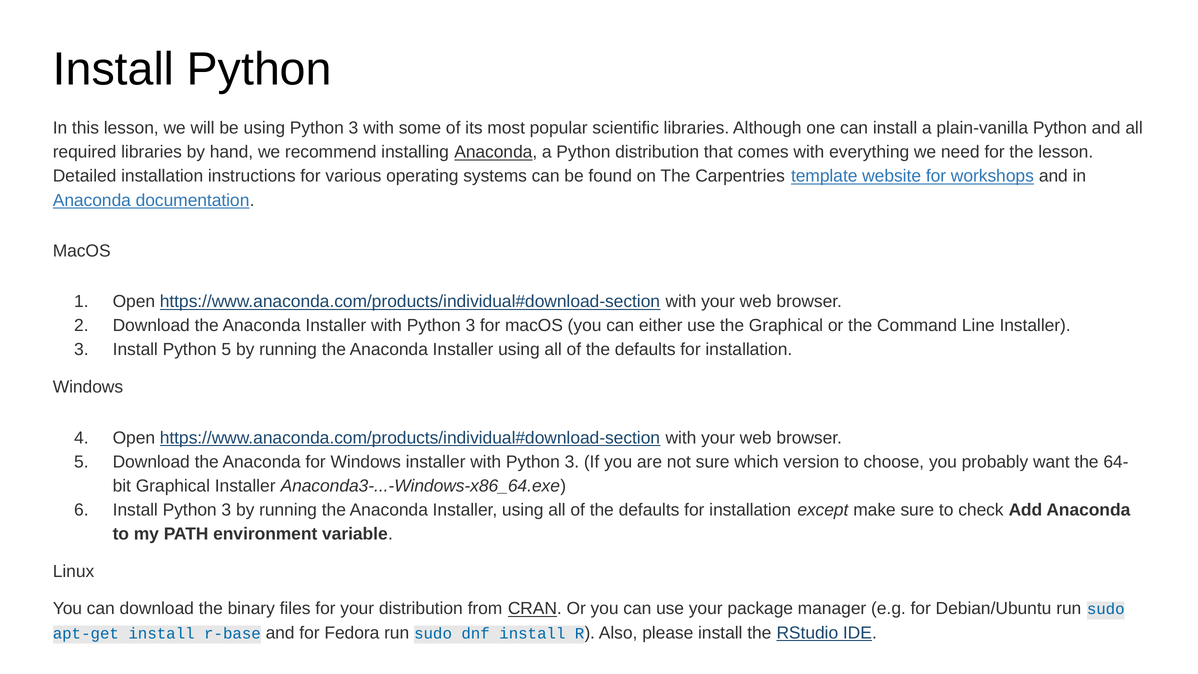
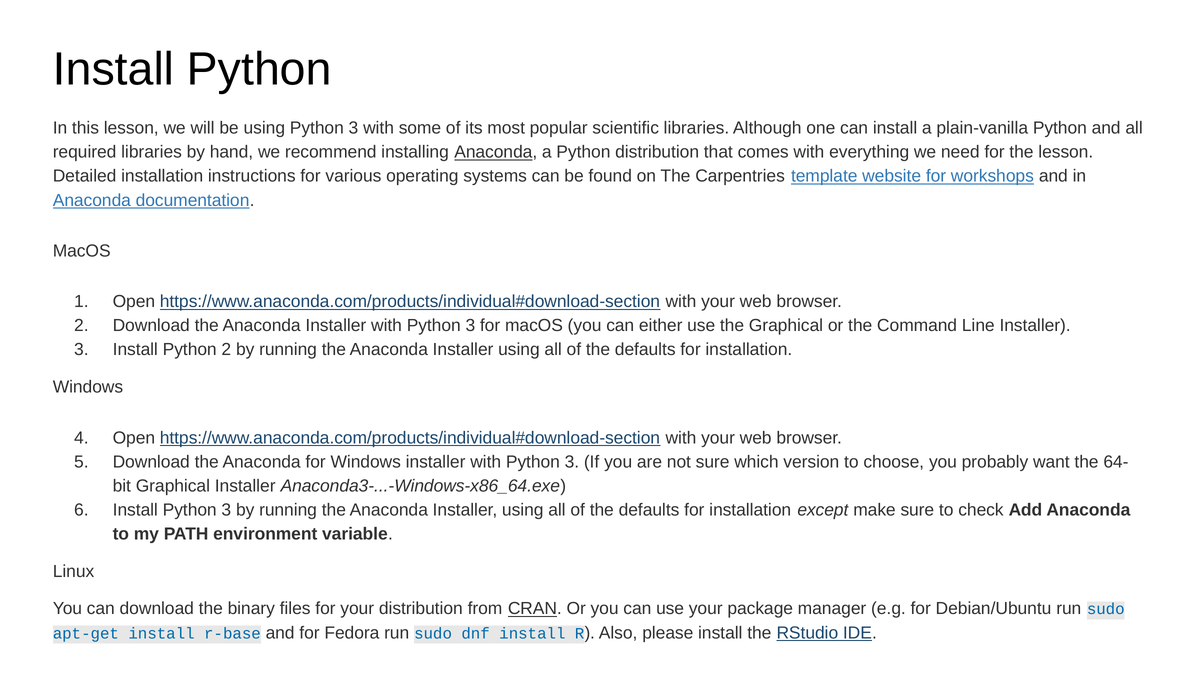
Python 5: 5 -> 2 (226, 350)
